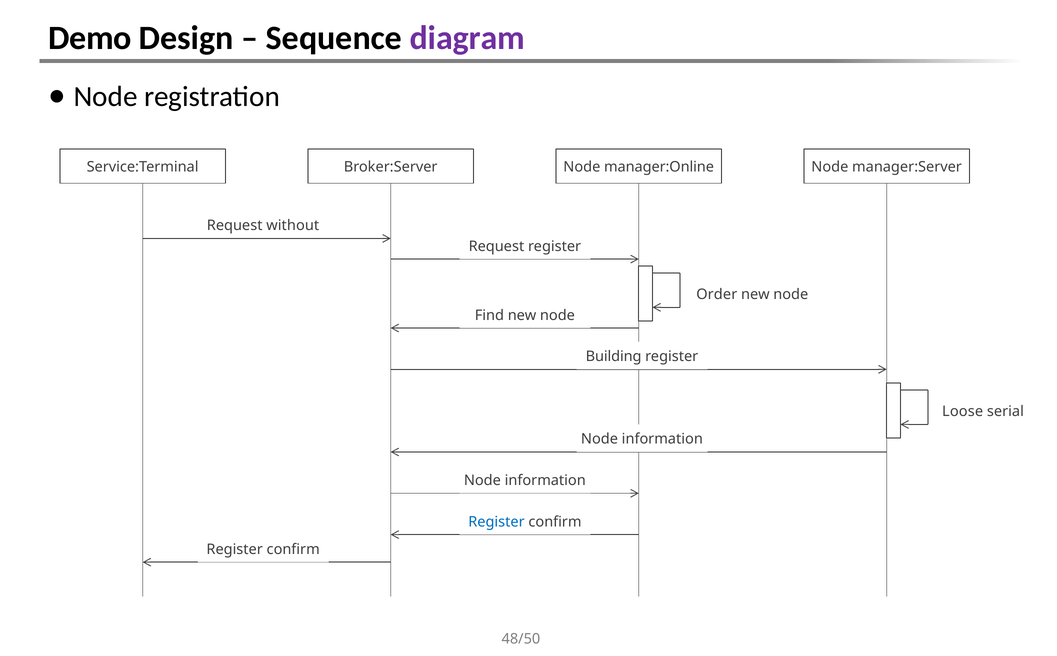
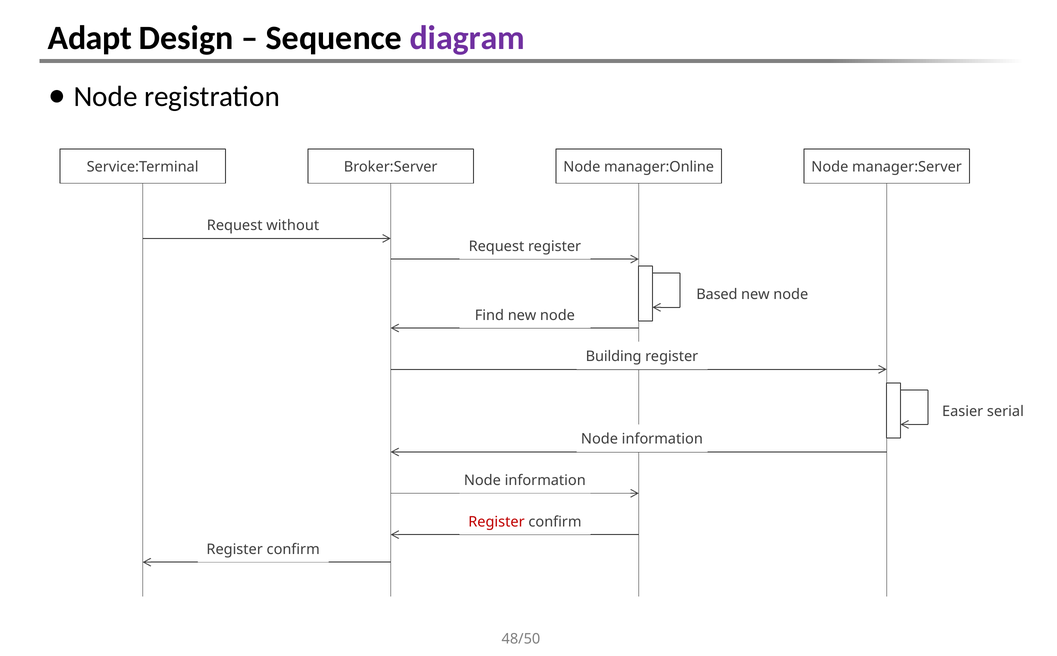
Demo: Demo -> Adapt (90, 38)
Order: Order -> Based (717, 295)
Loose: Loose -> Easier (963, 412)
Register colour: blue -> red (496, 522)
